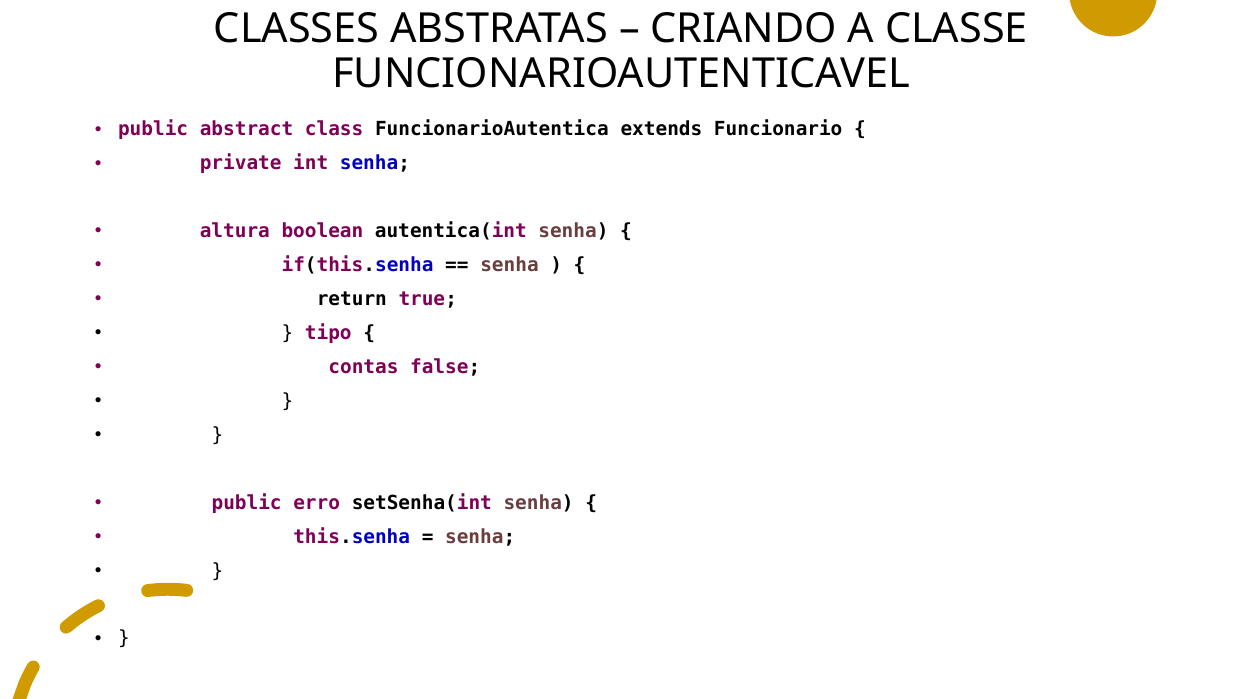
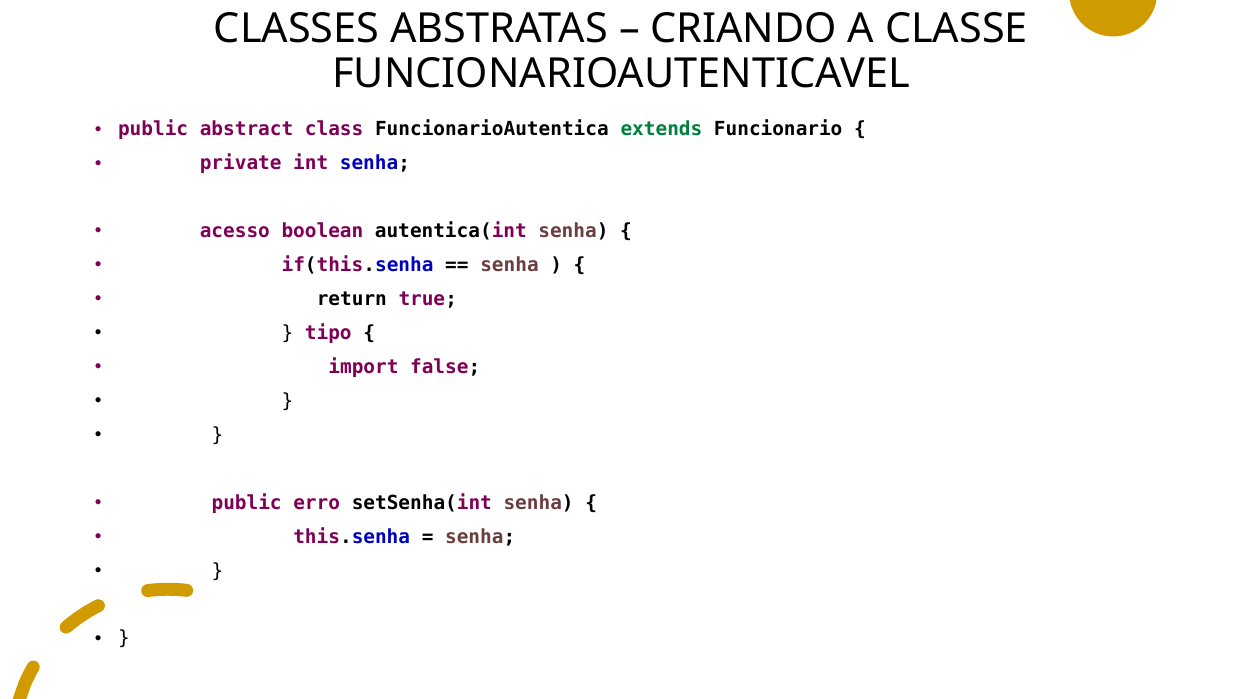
extends colour: black -> green (661, 130)
altura: altura -> acesso (235, 231)
contas: contas -> import (363, 367)
